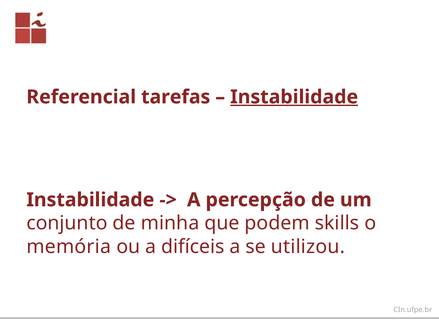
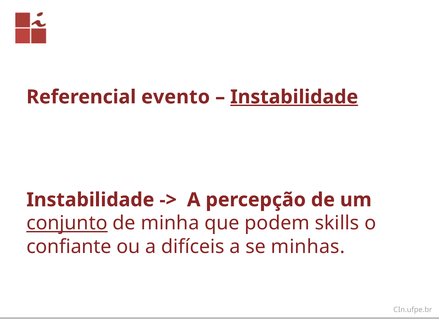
tarefas: tarefas -> evento (176, 97)
conjunto underline: none -> present (67, 223)
memória: memória -> confiante (69, 247)
utilizou: utilizou -> minhas (308, 247)
